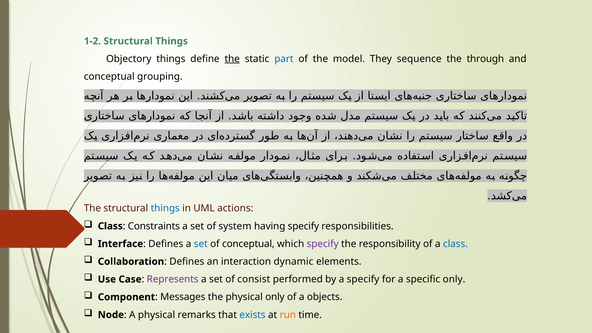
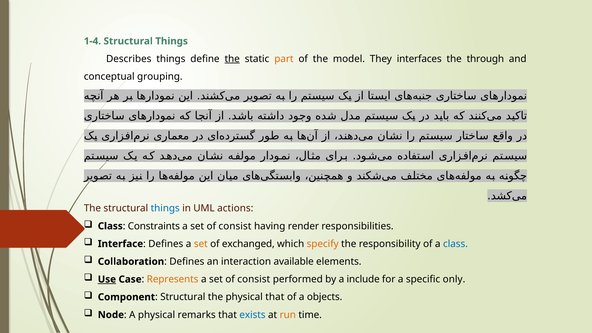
1-2: 1-2 -> 1-4 (92, 41)
Objectory: Objectory -> Describes (129, 59)
part colour: blue -> orange (284, 59)
sequence: sequence -> interfaces (419, 59)
system: system -> consist (235, 226)
having specify: specify -> render (303, 226)
set colour: blue -> orange (201, 244)
of conceptual: conceptual -> exchanged (248, 244)
specify colour: purple -> orange (323, 244)
dynamic: dynamic -> available (294, 262)
Use underline: none -> present (107, 279)
Represents colour: purple -> orange (173, 279)
a specify: specify -> include (363, 279)
Component Messages: Messages -> Structural (183, 297)
physical only: only -> that (275, 297)
